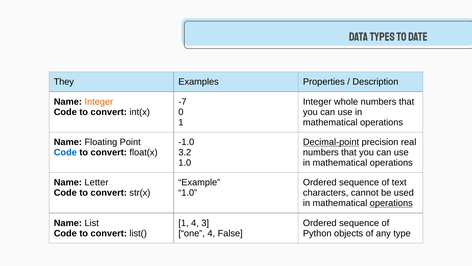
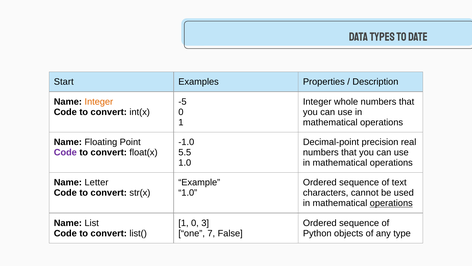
They: They -> Start (64, 82)
-7: -7 -> -5 (182, 102)
Decimal-point underline: present -> none (331, 142)
Code colour: blue -> purple (65, 152)
3.2: 3.2 -> 5.5 (185, 152)
1 4: 4 -> 0 (195, 223)
one 4: 4 -> 7 (211, 233)
